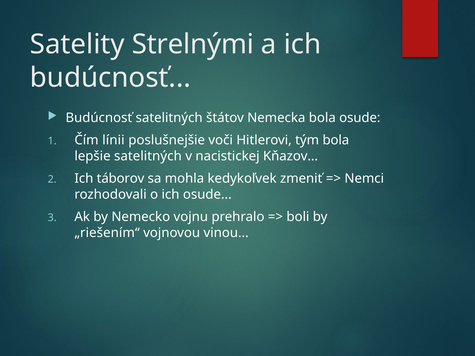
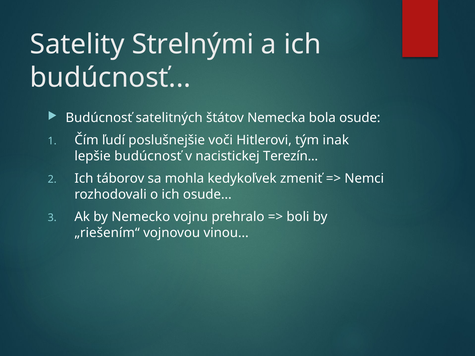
línii: línii -> ľudí (114, 140)
tým bola: bola -> inak (336, 140)
lepšie satelitných: satelitných -> budúcnosť (148, 156)
Kňazov: Kňazov -> Terezín (291, 156)
